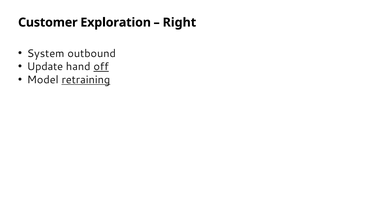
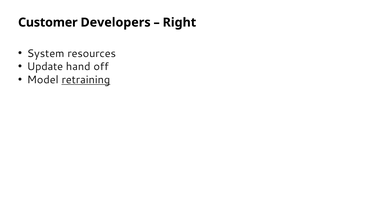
Exploration: Exploration -> Developers (116, 22)
outbound: outbound -> resources (92, 53)
off underline: present -> none (101, 67)
